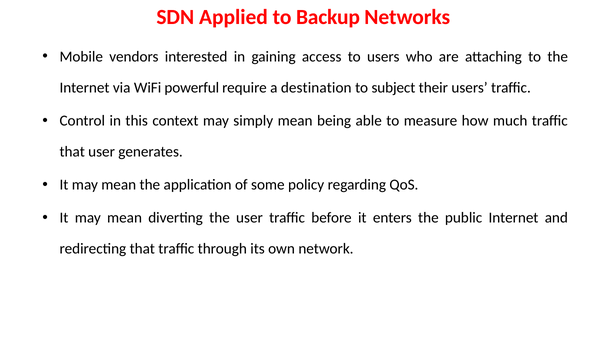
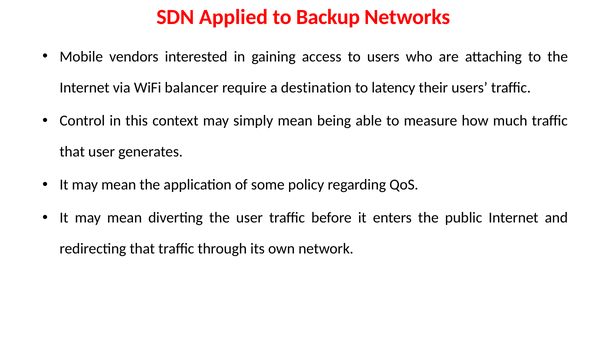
powerful: powerful -> balancer (192, 88)
subject: subject -> latency (393, 88)
